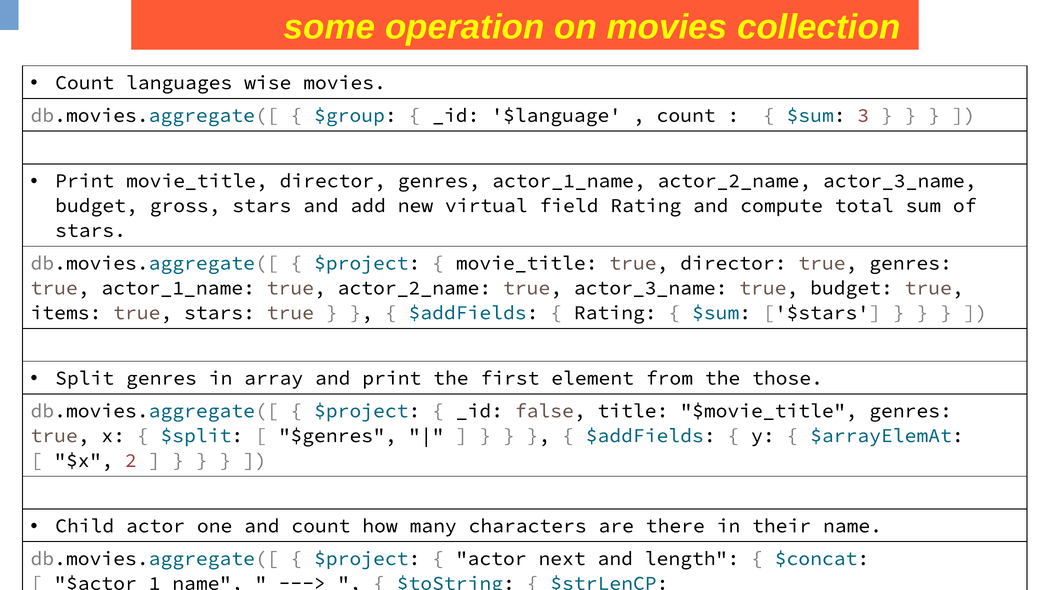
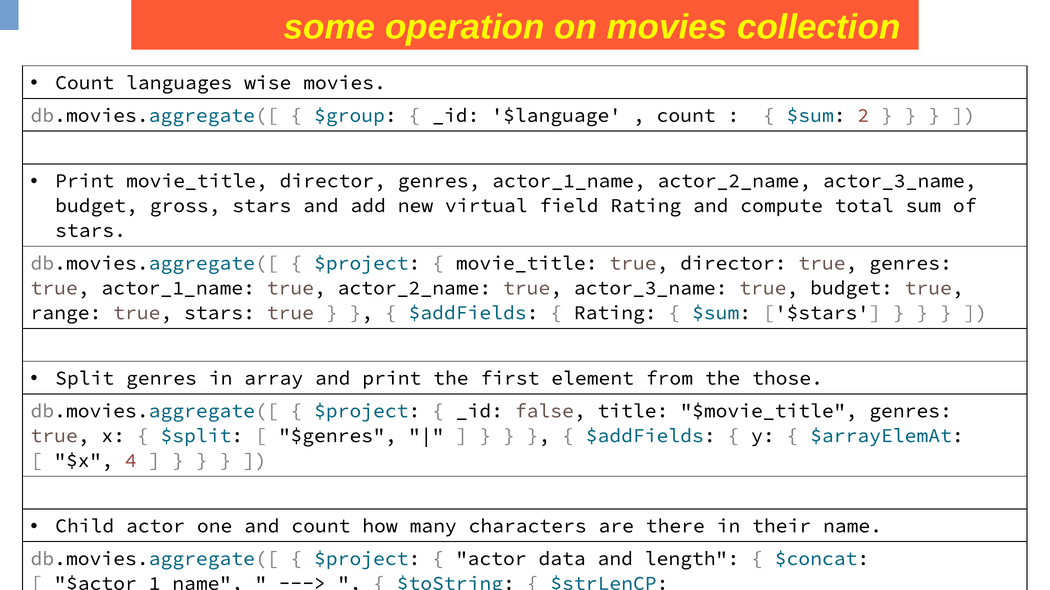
3: 3 -> 2 (863, 115)
items: items -> range (66, 313)
2: 2 -> 4 (131, 461)
next: next -> data (562, 559)
